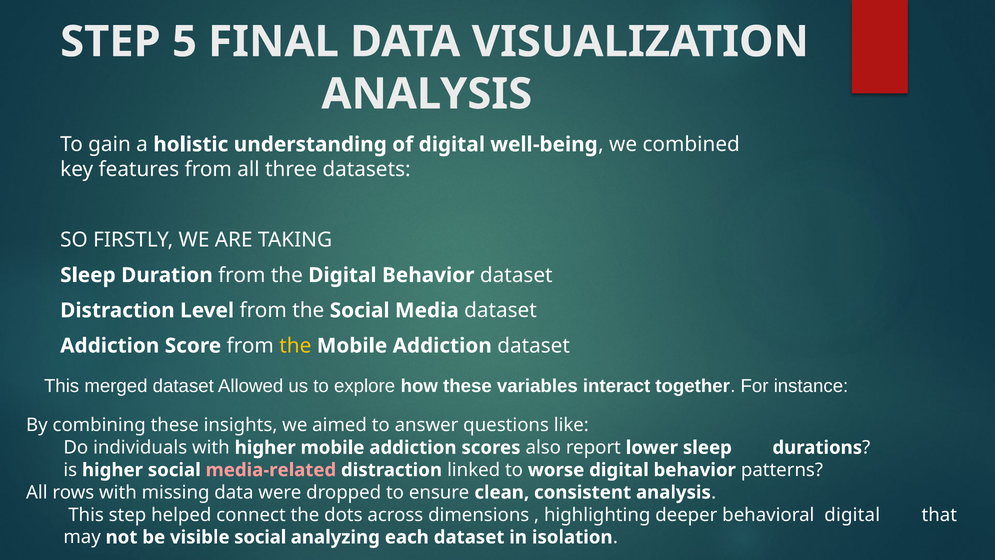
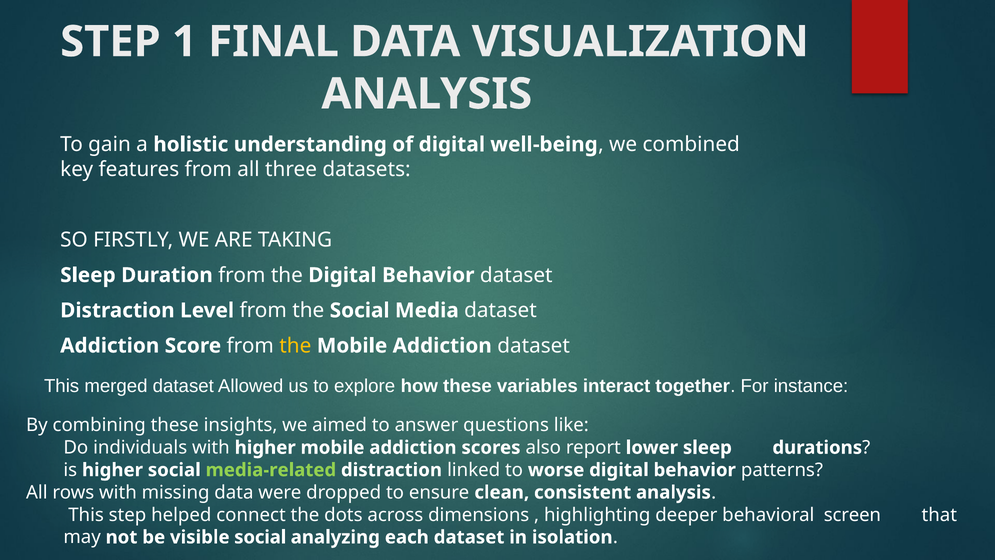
5: 5 -> 1 (184, 42)
media-related colour: pink -> light green (271, 470)
behavioral digital: digital -> screen (852, 515)
